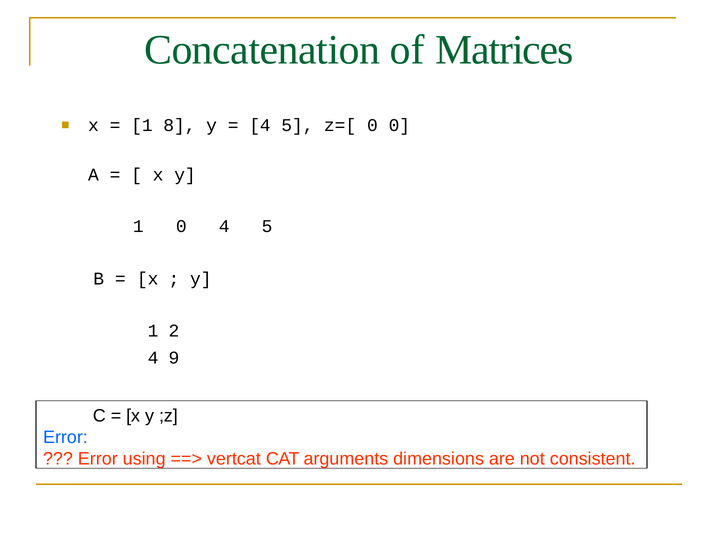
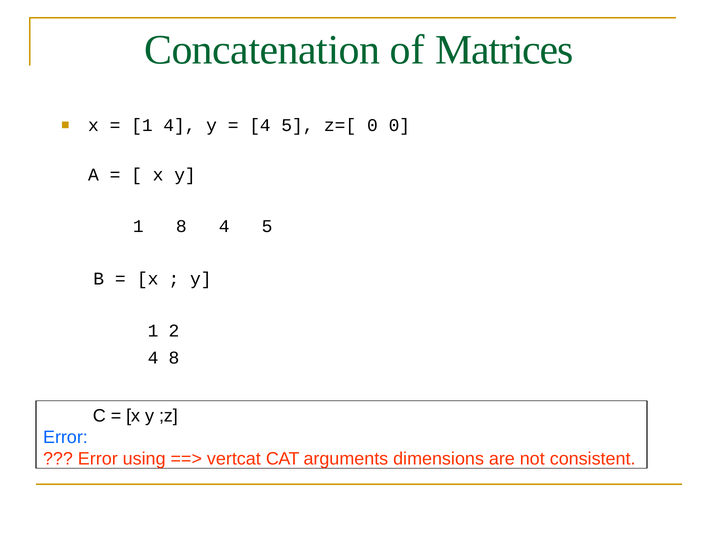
1 8: 8 -> 4 (179, 125)
1 0: 0 -> 8 (181, 227)
4 9: 9 -> 8 (174, 358)
